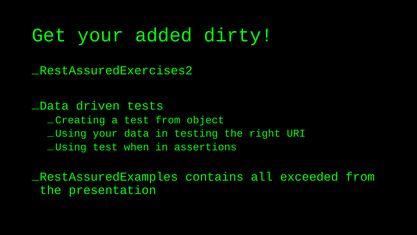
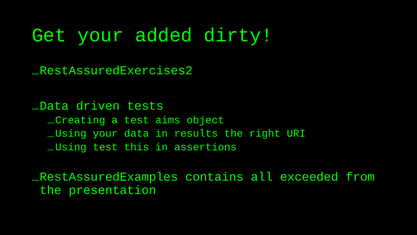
test from: from -> aims (168, 120)
testing: testing -> results (196, 133)
when: when -> this (137, 147)
